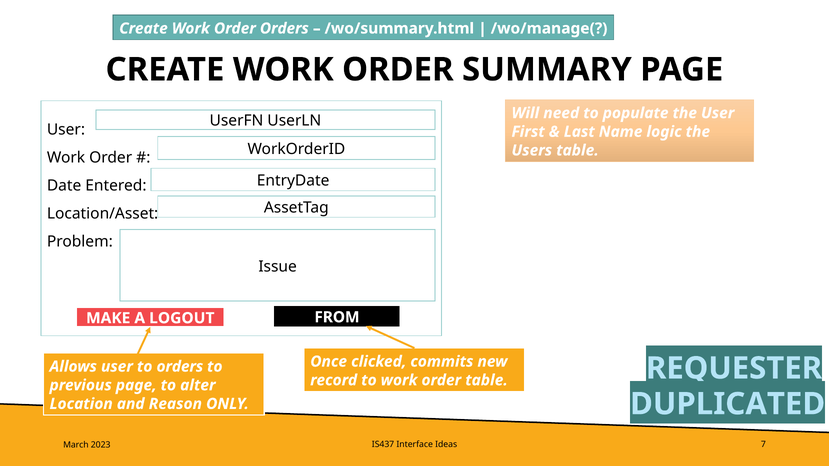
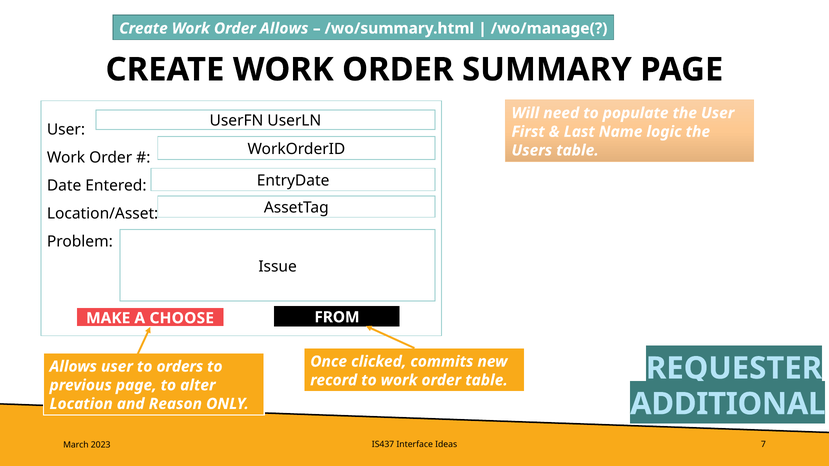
Order Orders: Orders -> Allows (284, 28)
LOGOUT: LOGOUT -> CHOOSE (182, 318)
DUPLICATED: DUPLICATED -> ADDITIONAL (728, 404)
